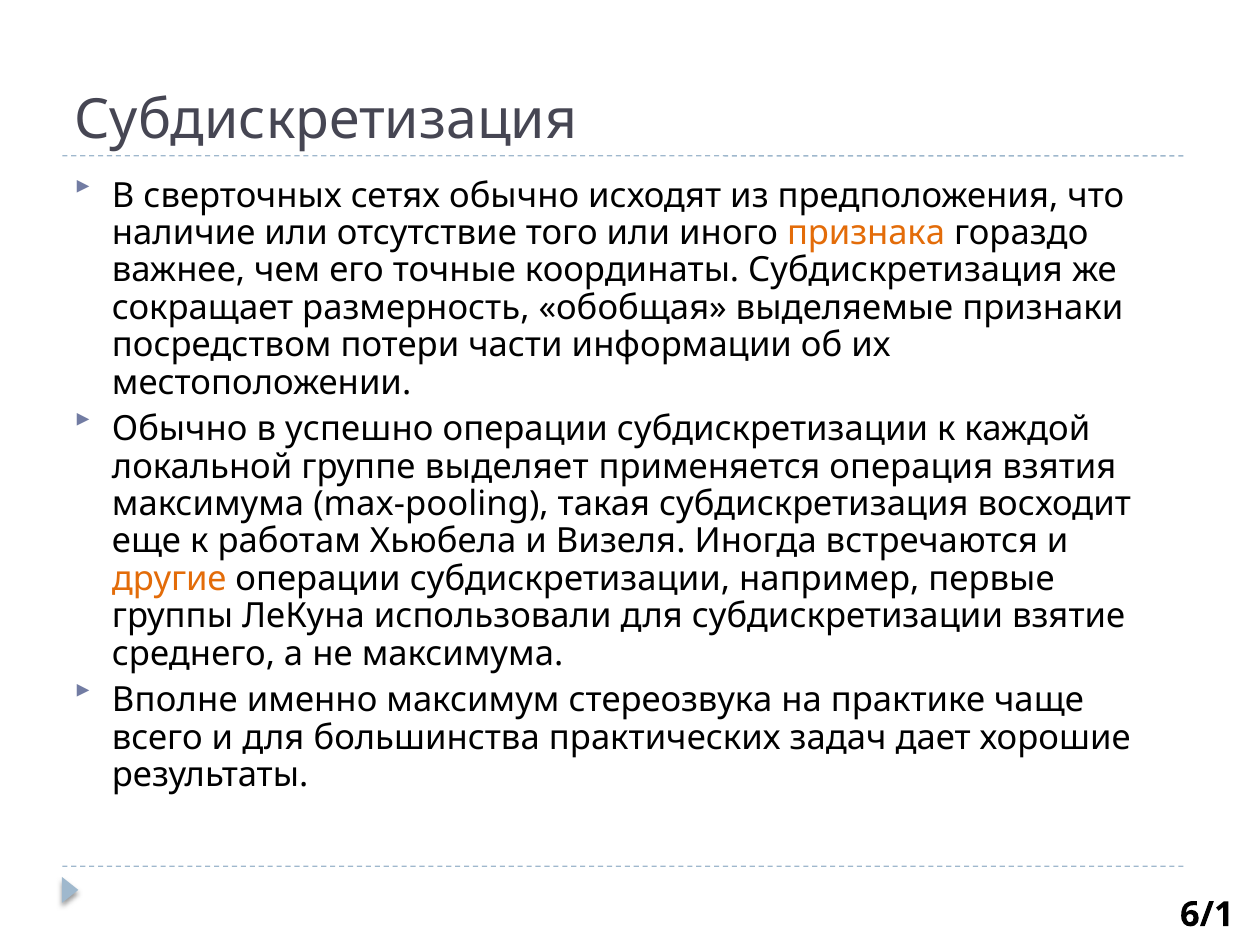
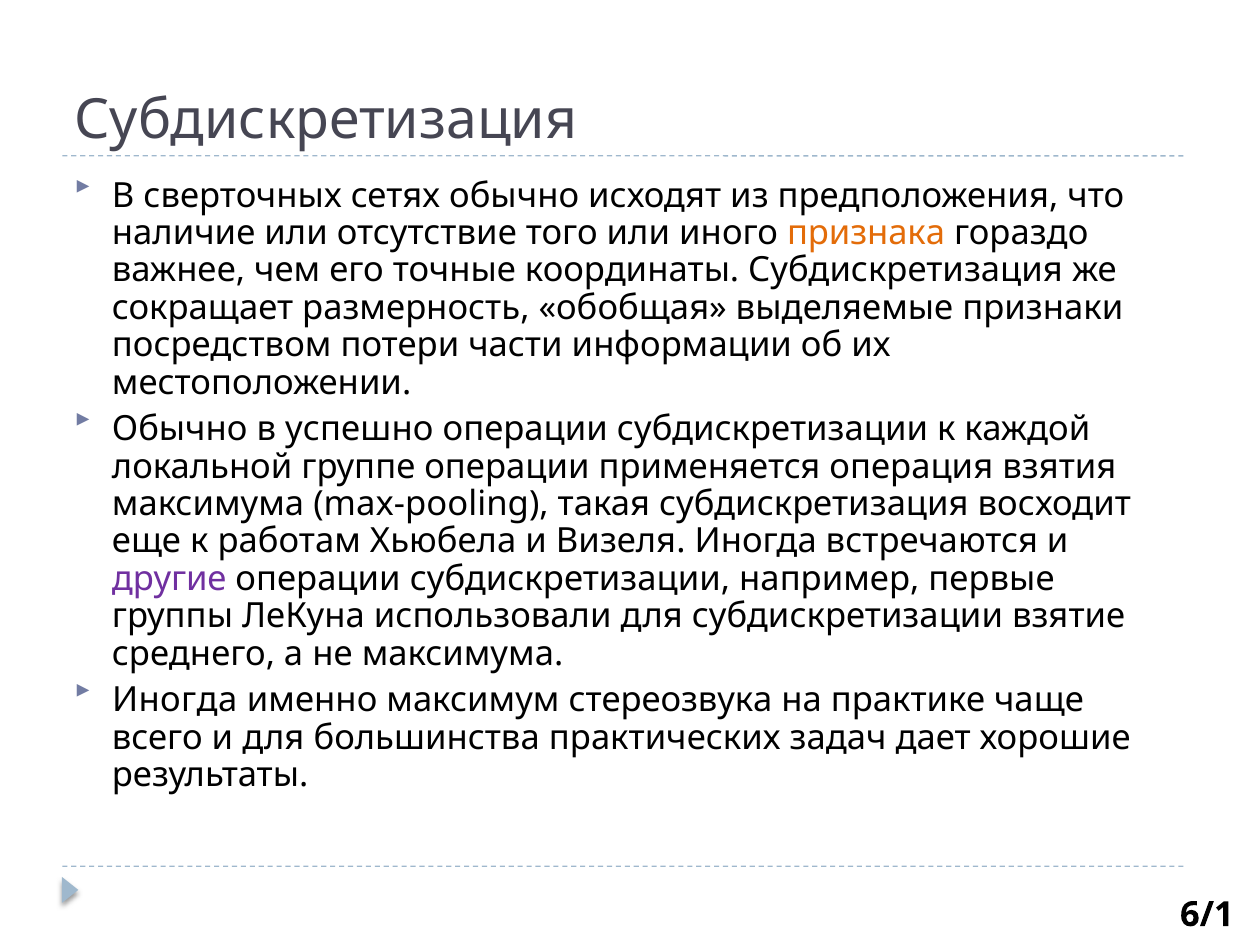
группе выделяет: выделяет -> операции (507, 466)
другие colour: orange -> purple (169, 579)
Вполне: Вполне -> Иногда (175, 700)
